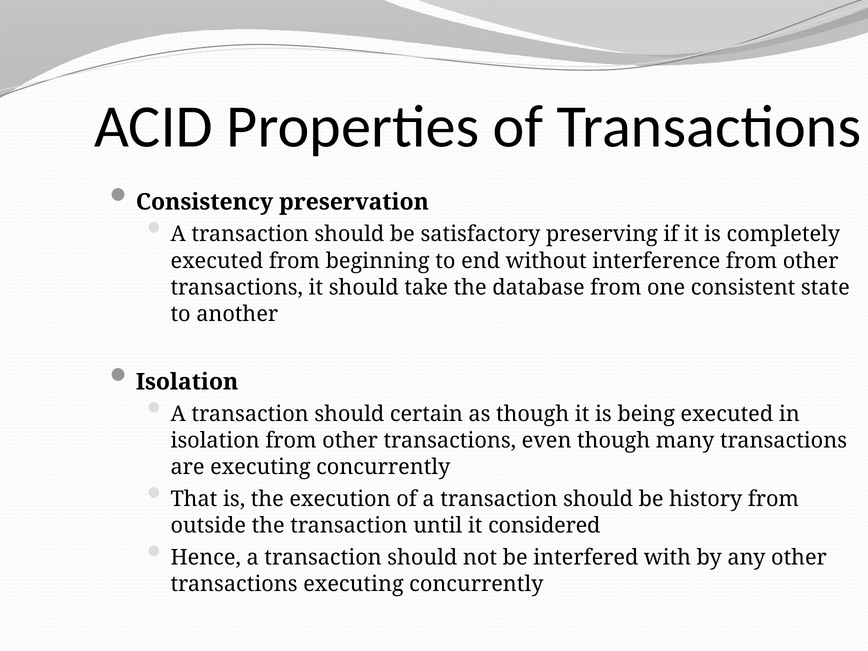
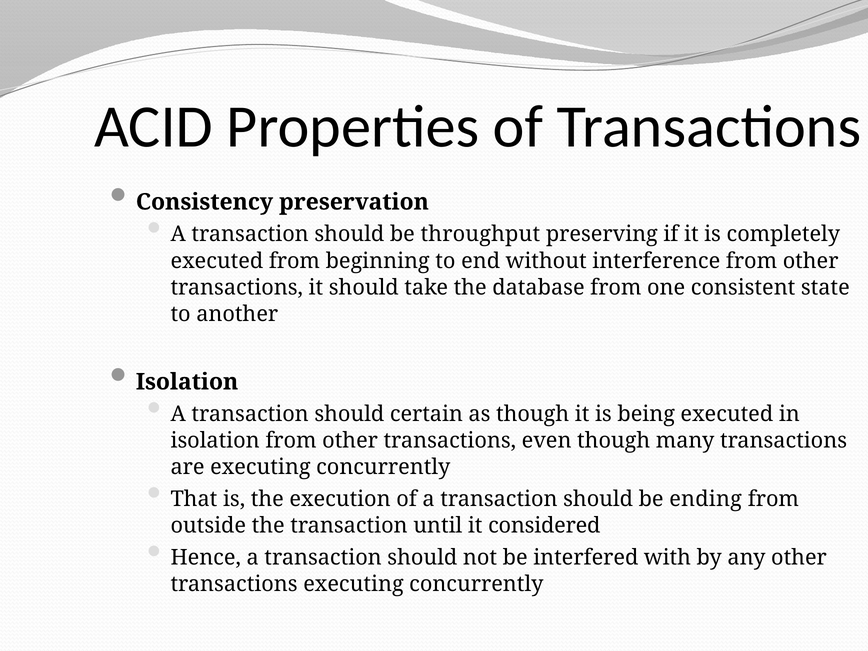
satisfactory: satisfactory -> throughput (480, 234)
history: history -> ending (706, 499)
